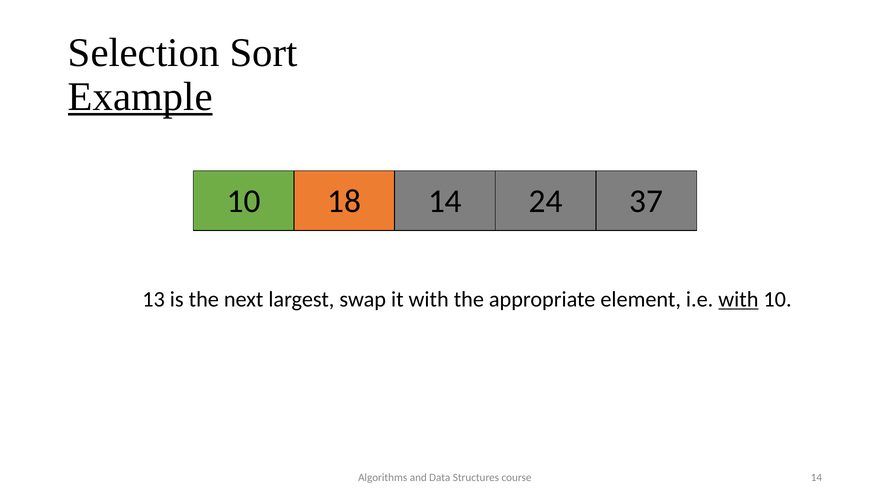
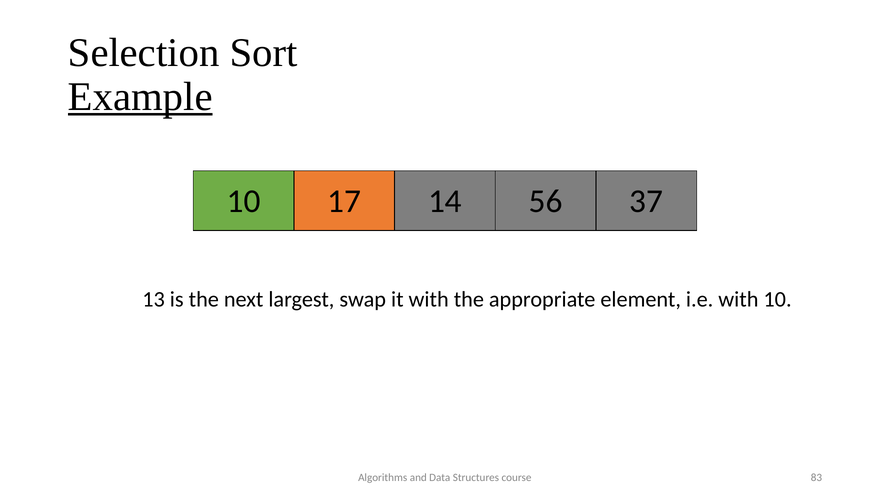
18: 18 -> 17 (344, 201)
24: 24 -> 56 (546, 201)
with underline: present -> none (738, 300)
course 14: 14 -> 83 (816, 478)
